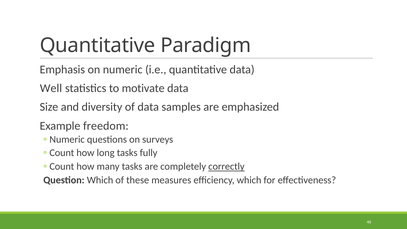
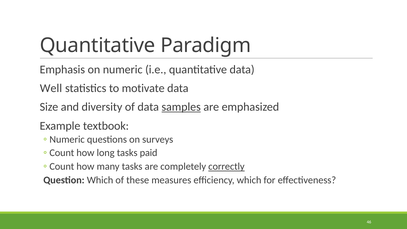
samples underline: none -> present (181, 107)
freedom: freedom -> textbook (106, 126)
fully: fully -> paid (149, 153)
